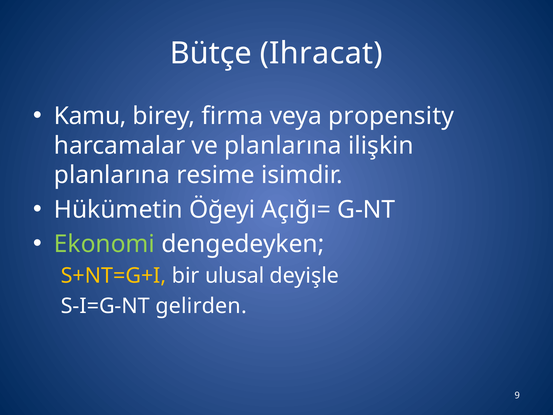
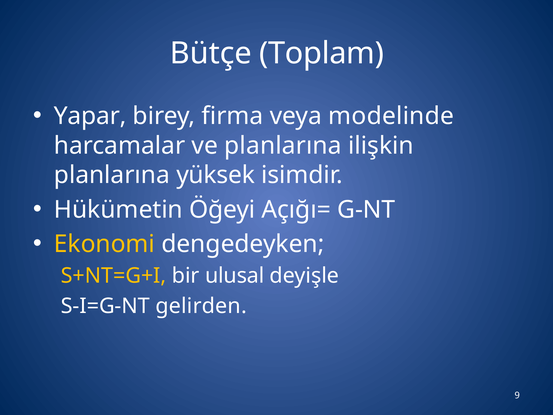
Ihracat: Ihracat -> Toplam (322, 53)
Kamu: Kamu -> Yapar (90, 116)
propensity: propensity -> modelinde (391, 116)
resime: resime -> yüksek (216, 175)
Ekonomi colour: light green -> yellow (104, 244)
